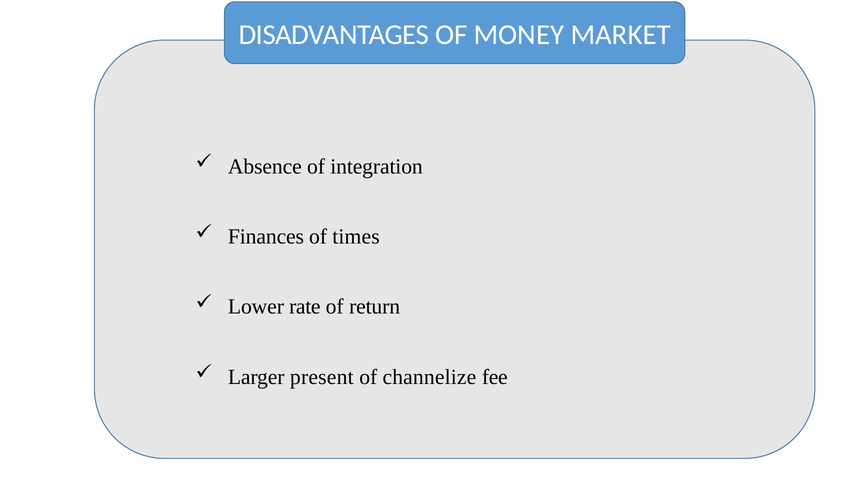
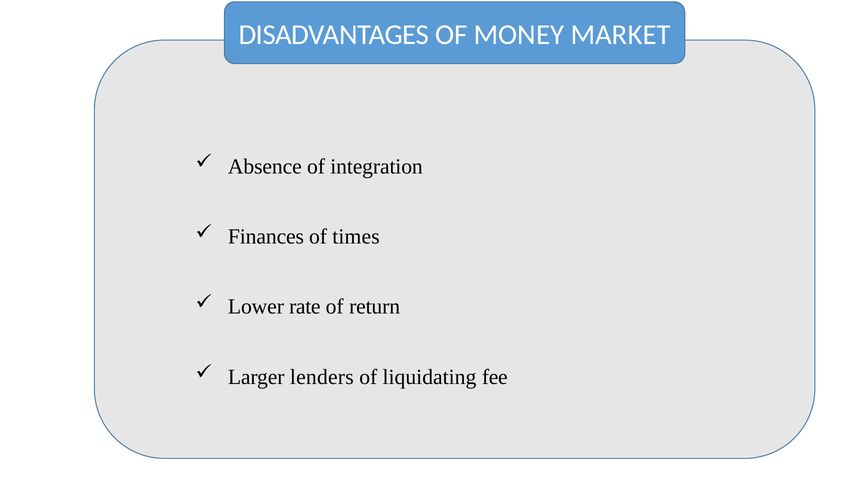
present: present -> lenders (322, 377)
channelize: channelize -> liquidating (429, 377)
